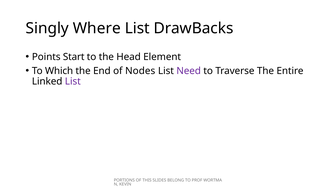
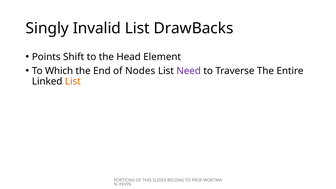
Where: Where -> Invalid (97, 28)
Start: Start -> Shift (74, 57)
List colour: purple -> orange (73, 81)
